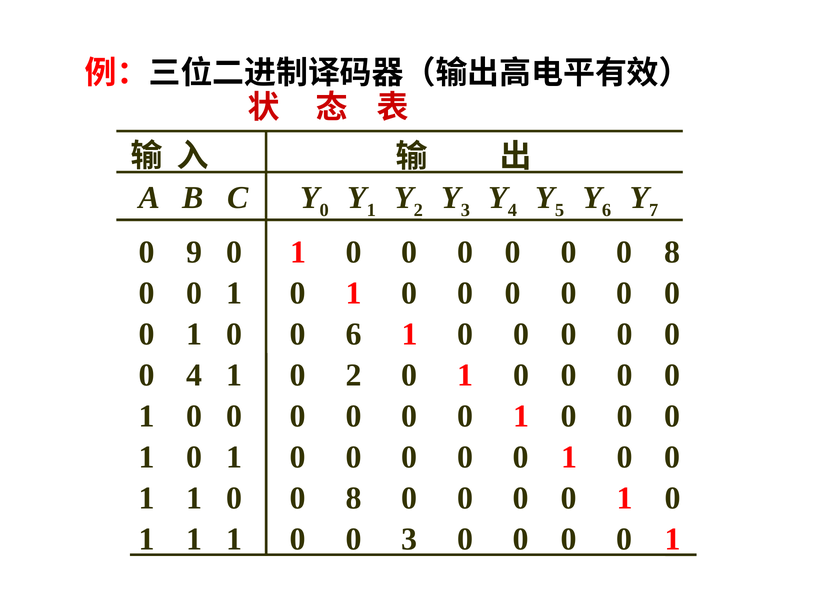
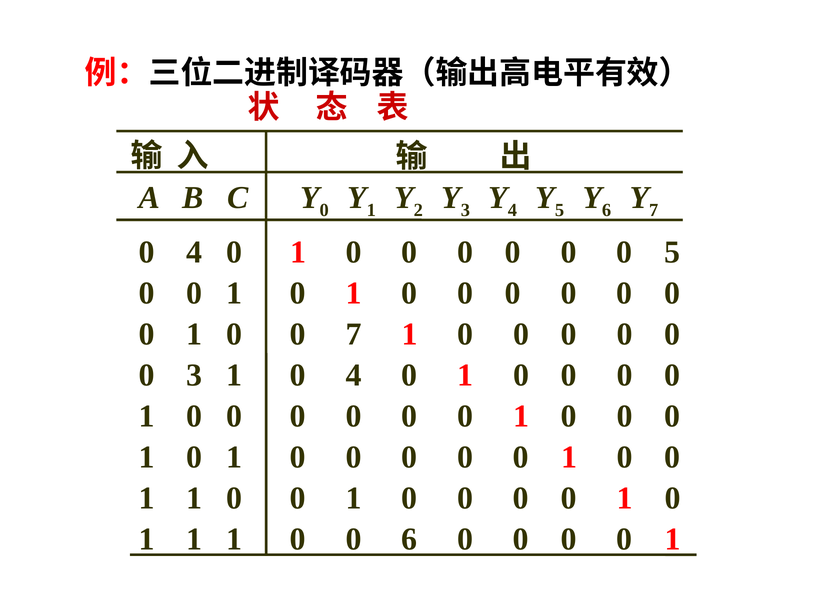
9: 9 -> 4 (194, 252)
0 0 0 8: 8 -> 5 (672, 252)
0 6: 6 -> 7 (354, 335)
0 4: 4 -> 3 (194, 376)
1 0 2: 2 -> 4 (354, 376)
8: 8 -> 1 (354, 499)
0 3: 3 -> 6 (409, 540)
